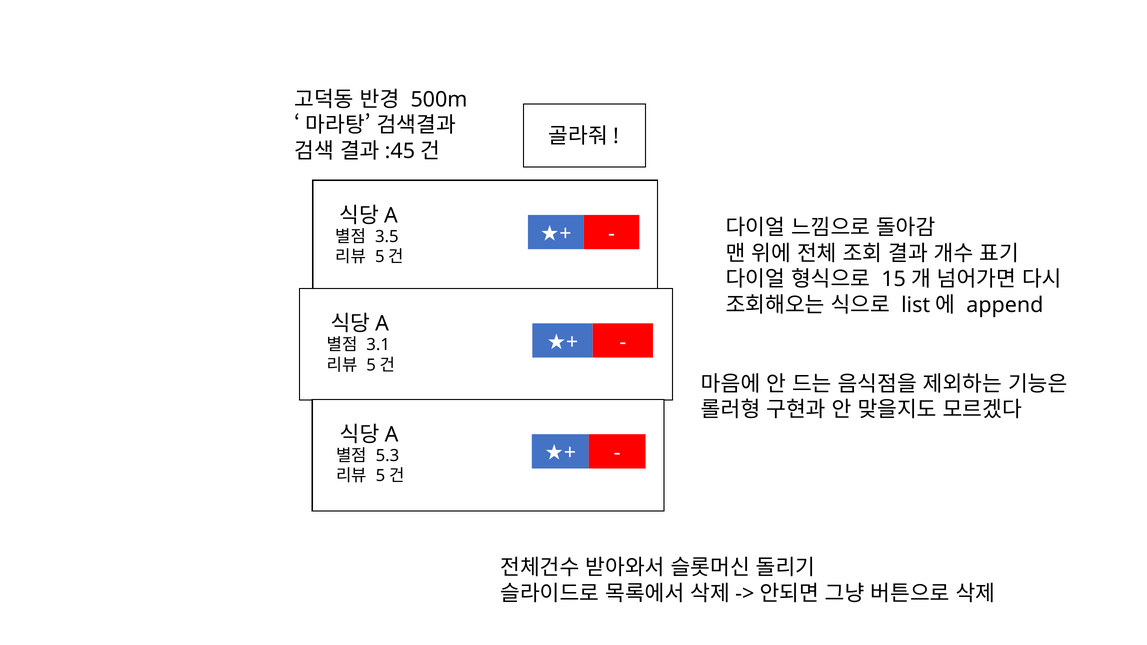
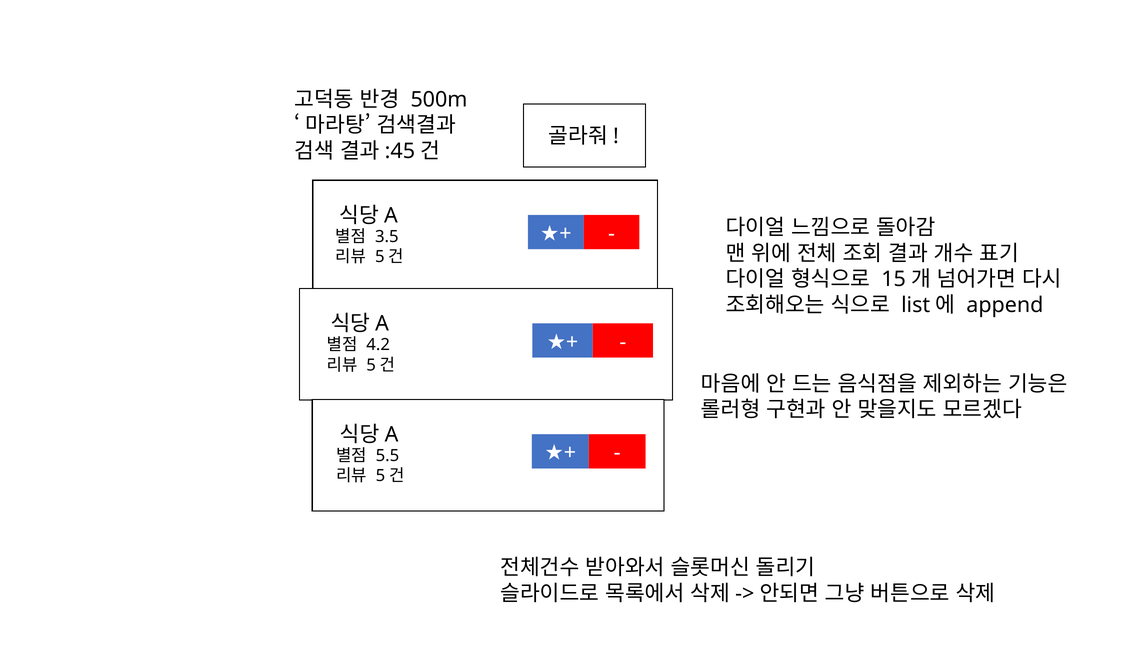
3.1: 3.1 -> 4.2 (378, 345)
5.3: 5.3 -> 5.5 (387, 456)
